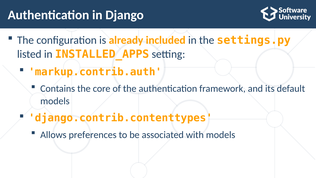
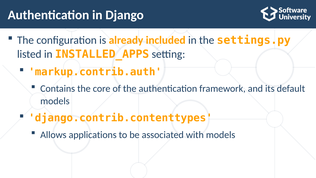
preferences: preferences -> applications (93, 135)
